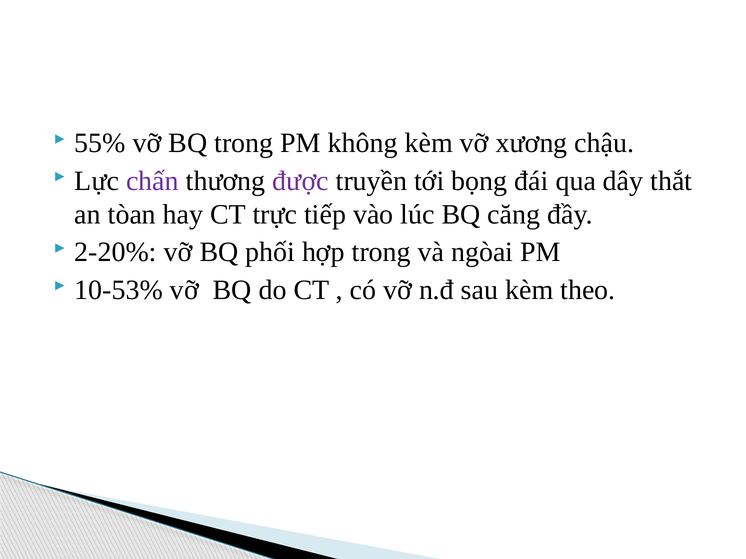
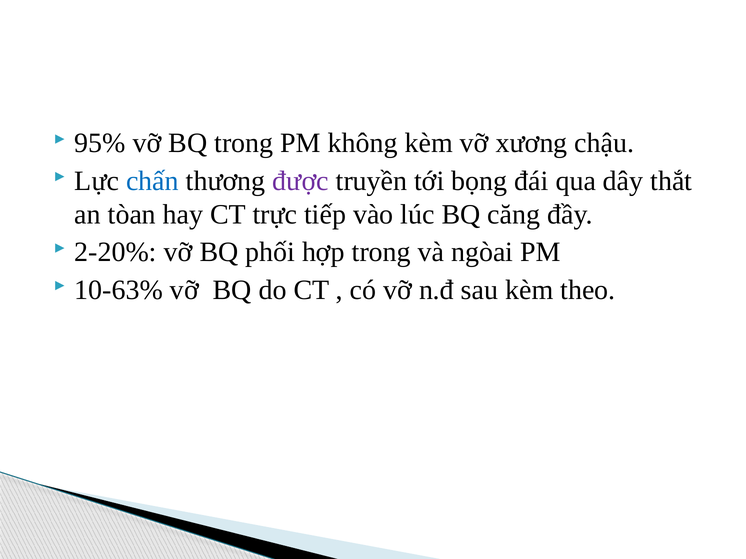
55%: 55% -> 95% (100, 143)
chấn colour: purple -> blue (152, 181)
10-53%: 10-53% -> 10-63% (119, 290)
